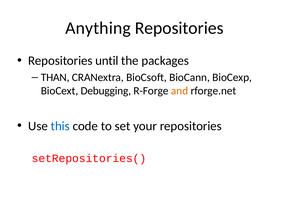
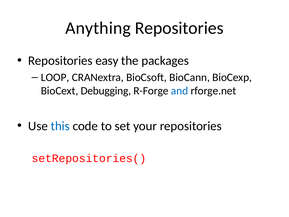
until: until -> easy (107, 61)
THAN: THAN -> LOOP (55, 77)
and colour: orange -> blue (180, 91)
